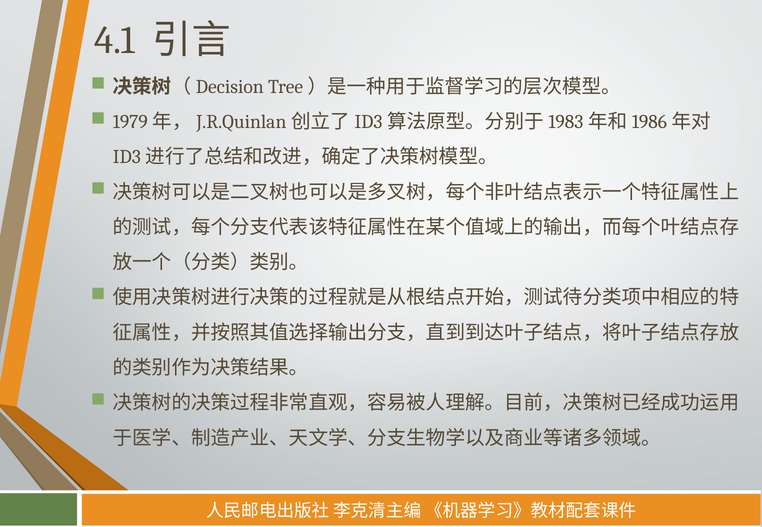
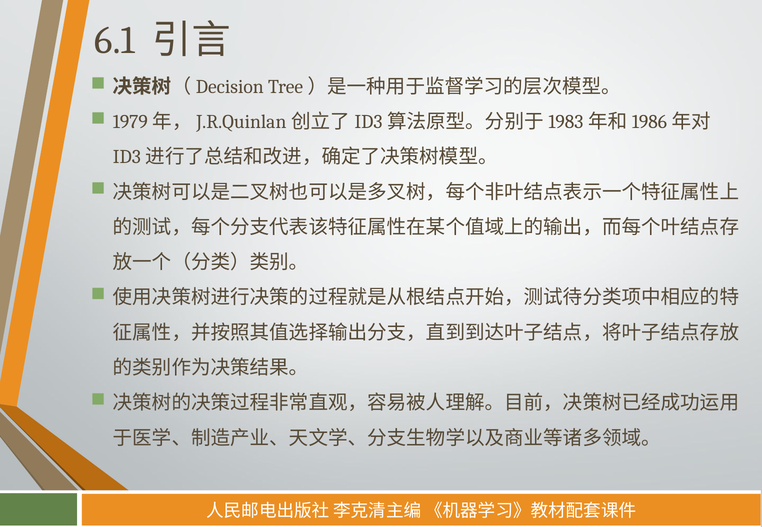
4.1: 4.1 -> 6.1 (115, 40)
